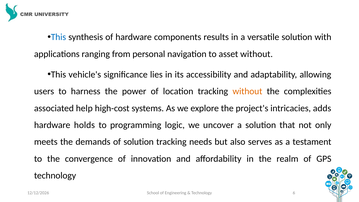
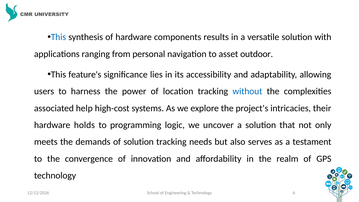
asset without: without -> outdoor (257, 54)
vehicle's: vehicle's -> feature's (85, 75)
without colour: orange -> blue (247, 91)
adds: adds -> their (322, 108)
